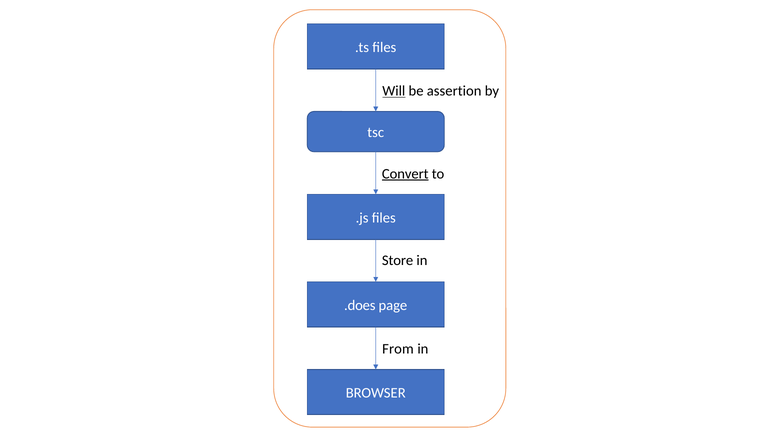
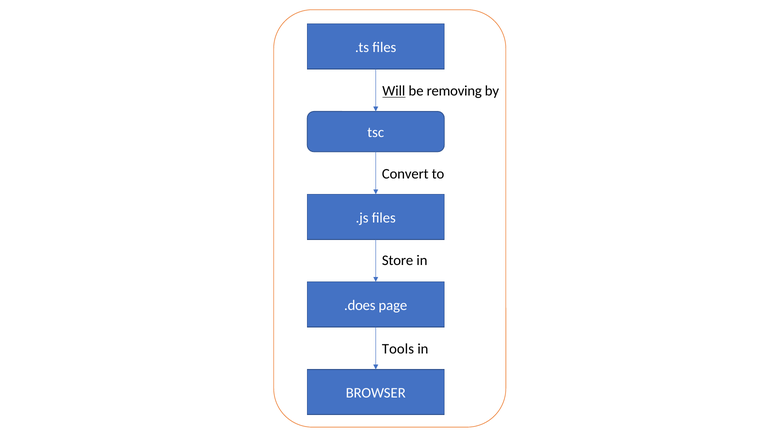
assertion: assertion -> removing (454, 91)
Convert underline: present -> none (405, 174)
From: From -> Tools (398, 349)
